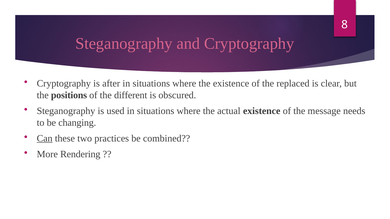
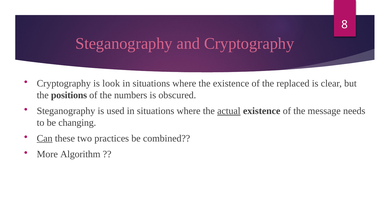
after: after -> look (111, 84)
different: different -> numbers (131, 95)
actual underline: none -> present (229, 111)
Rendering: Rendering -> Algorithm (80, 154)
